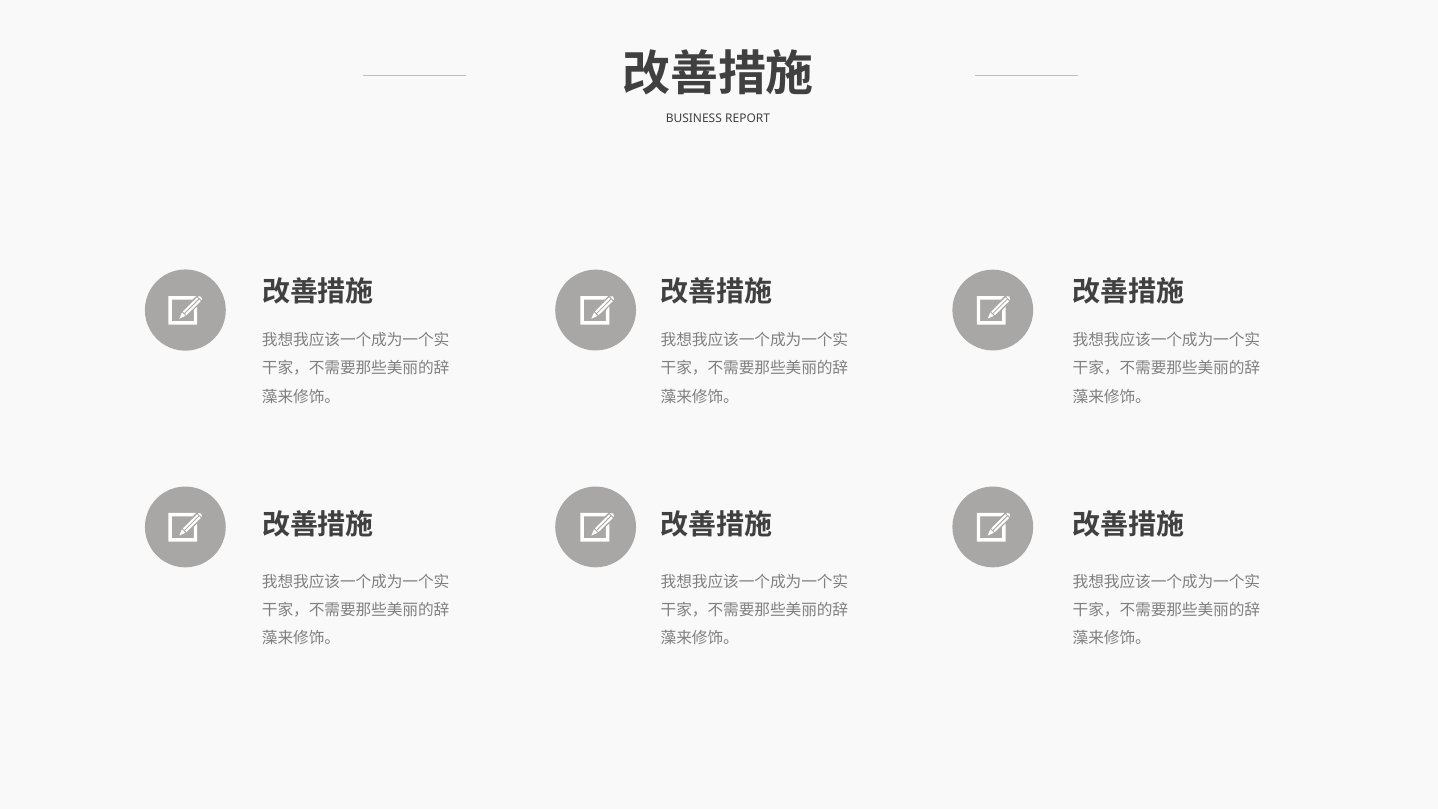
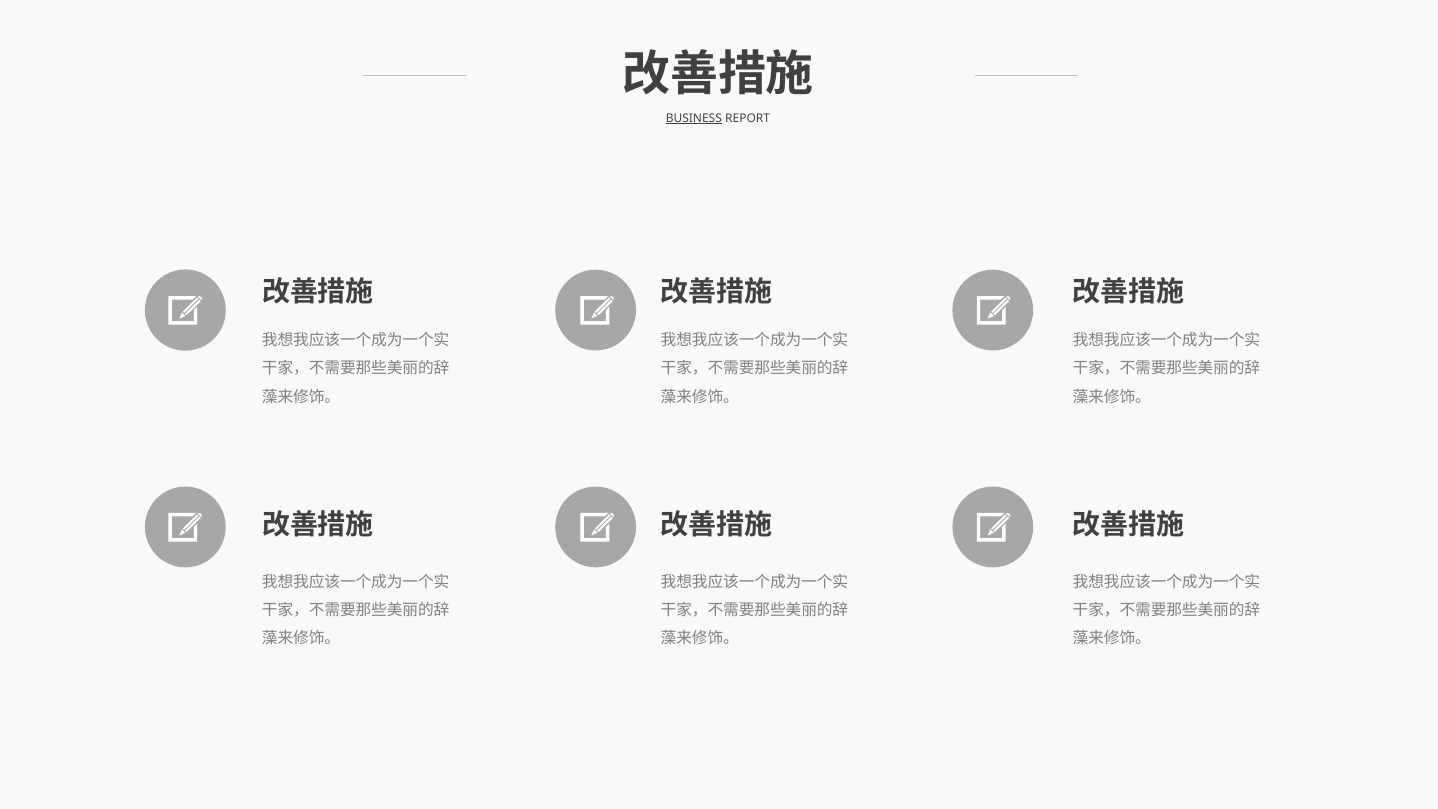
BUSINESS underline: none -> present (694, 119)
